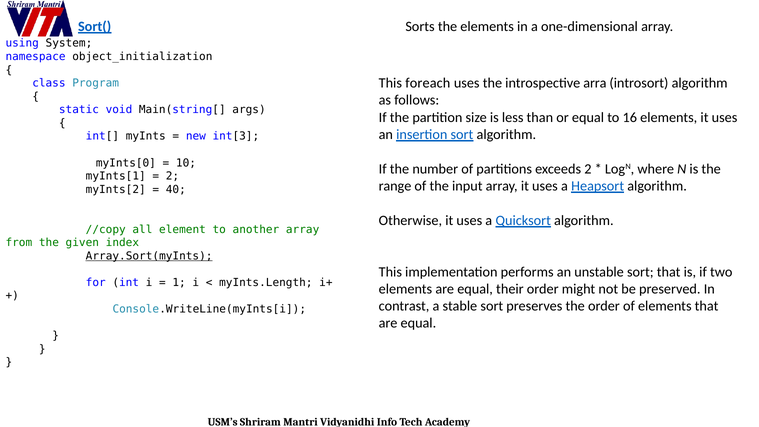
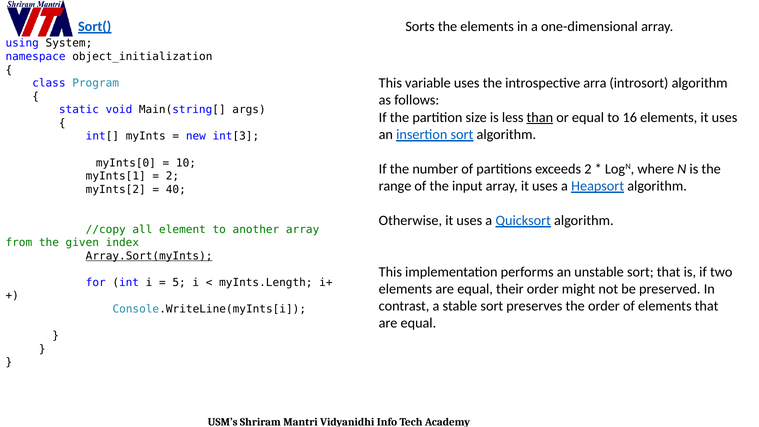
foreach: foreach -> variable (428, 83)
than underline: none -> present (540, 117)
1: 1 -> 5 (179, 282)
